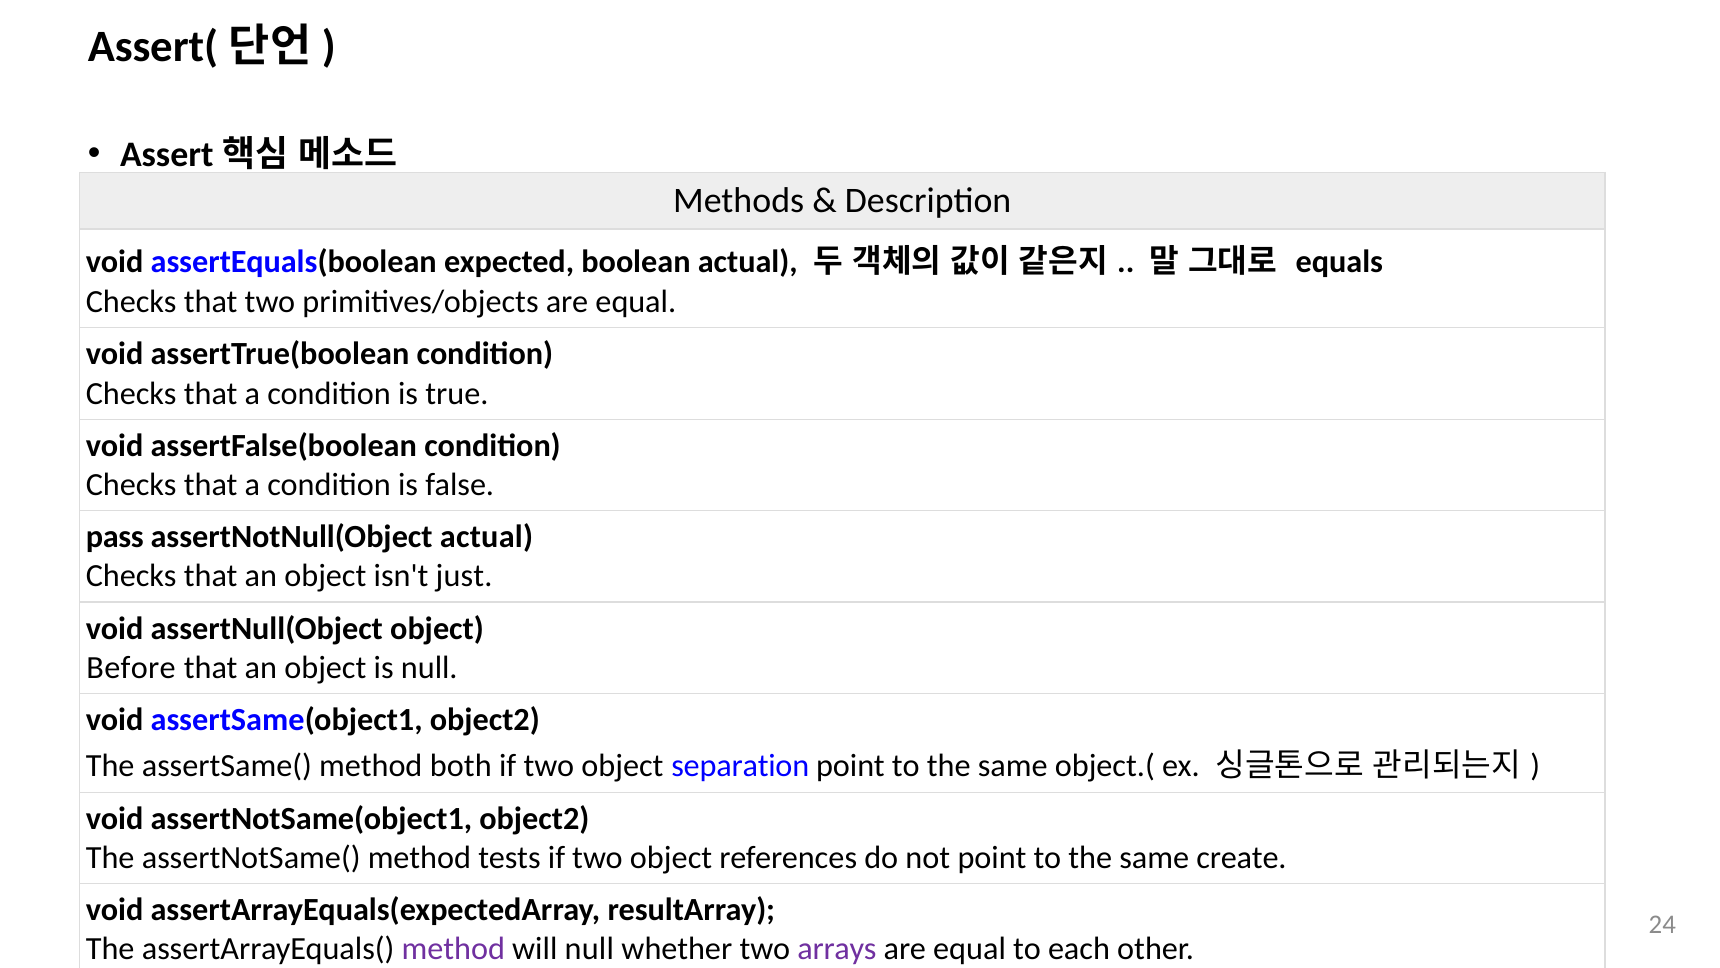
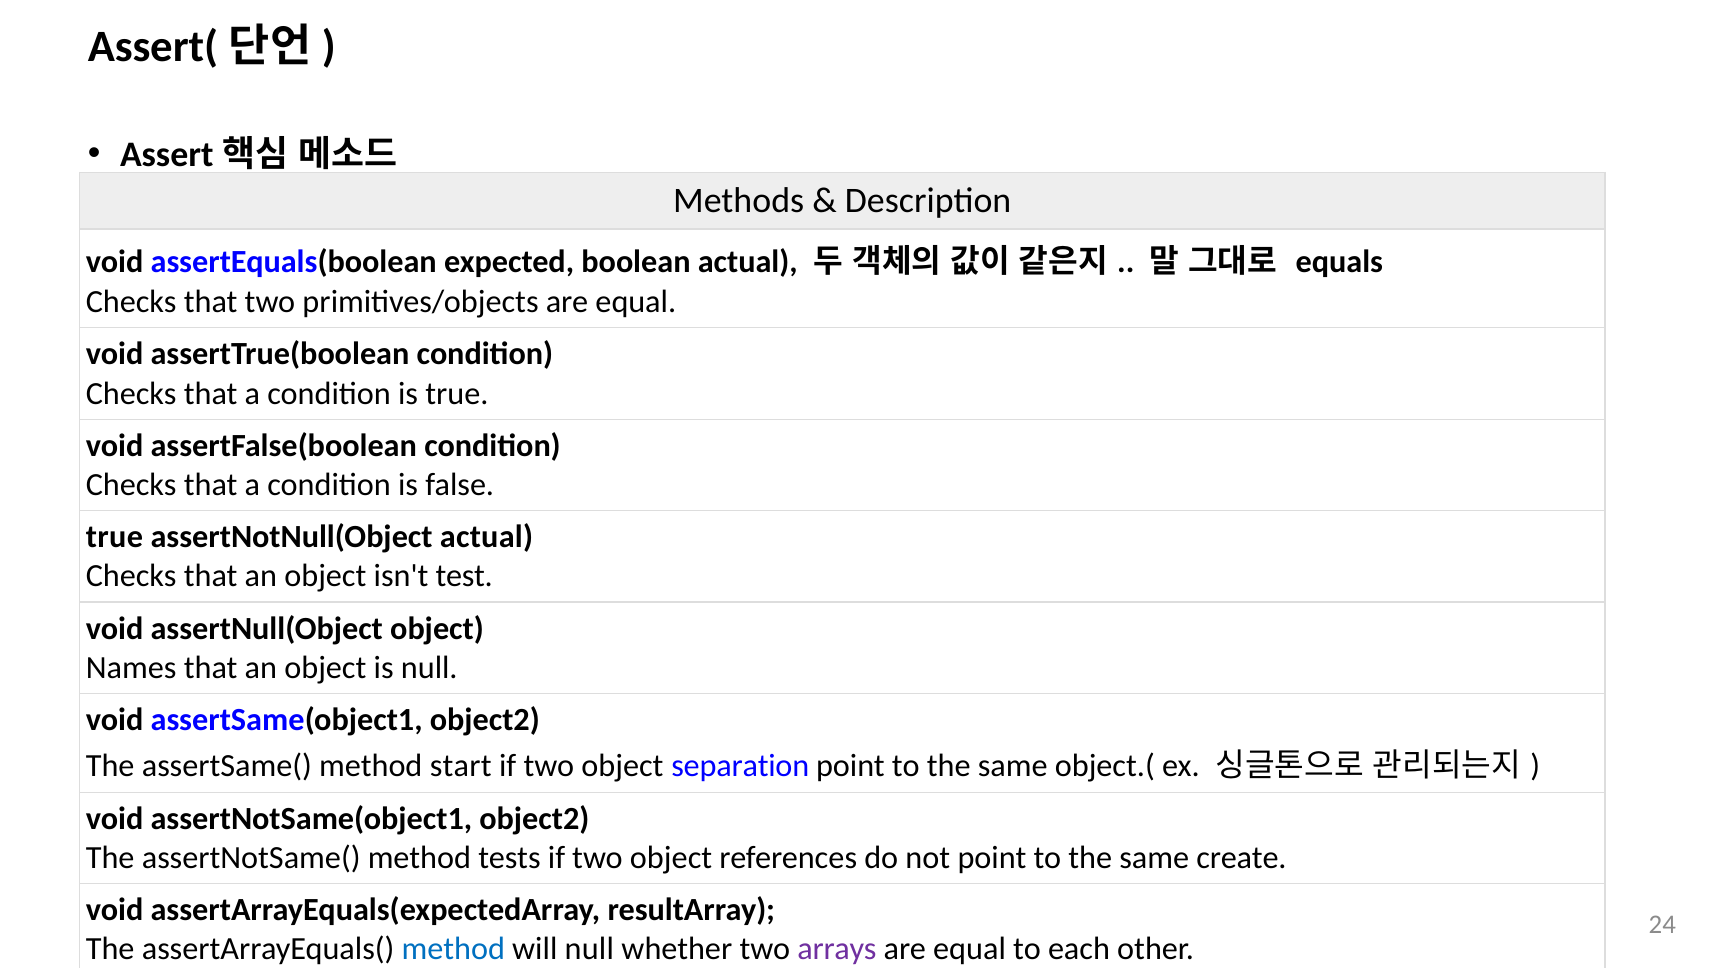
pass: pass -> true (114, 537)
just: just -> test (464, 576)
Before: Before -> Names (131, 667)
both: both -> start (461, 765)
method colour: purple -> blue (453, 949)
